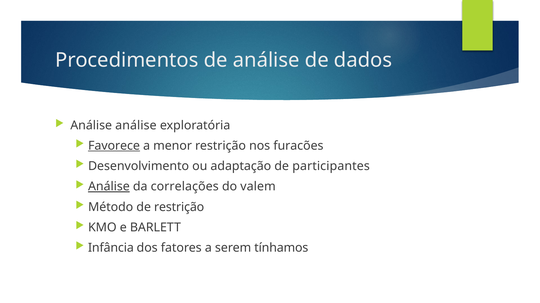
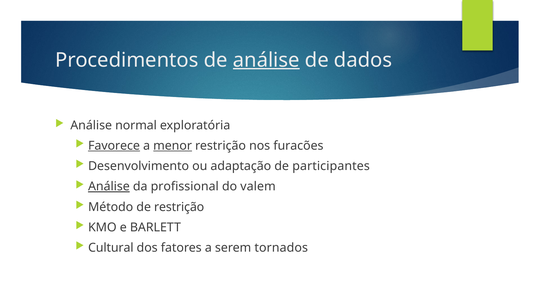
análise underline: none -> present (266, 60)
Análise análise: análise -> normal (136, 126)
menor underline: none -> present (173, 146)
correlações: correlações -> profissional (185, 187)
Infância: Infância -> Cultural (111, 248)
tínhamos: tínhamos -> tornados (281, 248)
